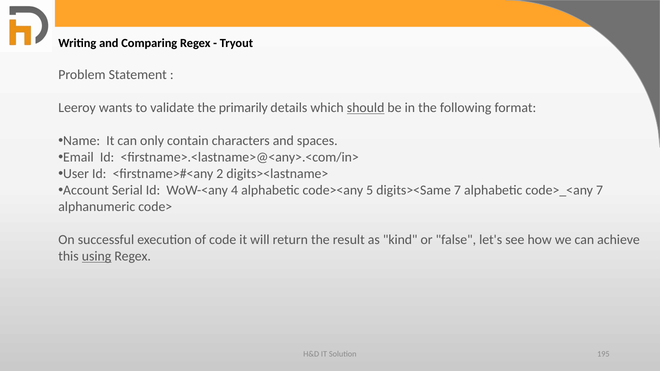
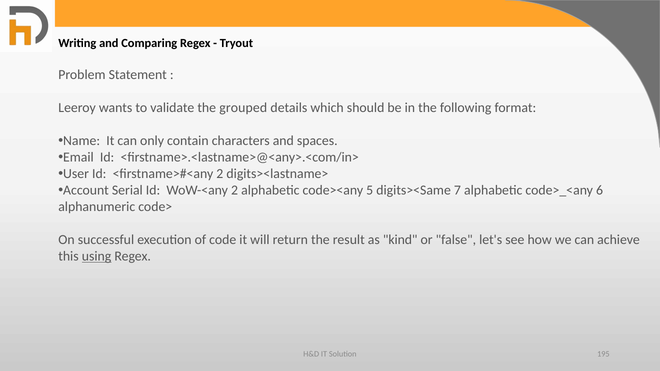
primarily: primarily -> grouped (243, 108)
should underline: present -> none (366, 108)
WoW-<any 4: 4 -> 2 (235, 190)
code>_<any 7: 7 -> 6 (600, 190)
